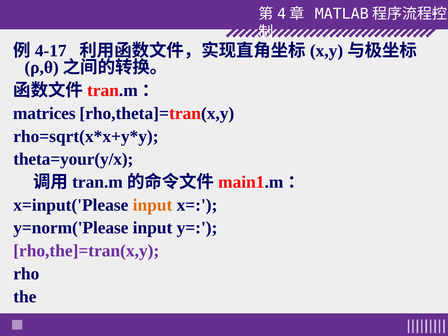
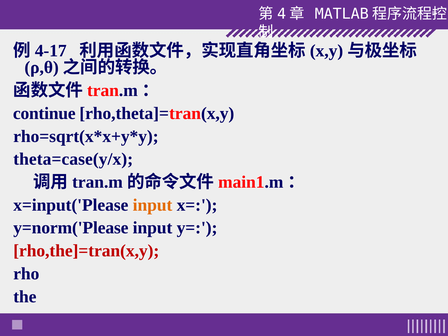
matrices: matrices -> continue (44, 113)
theta=your(y/x: theta=your(y/x -> theta=case(y/x (73, 159)
rho,the]=tran(x,y colour: purple -> red (86, 251)
